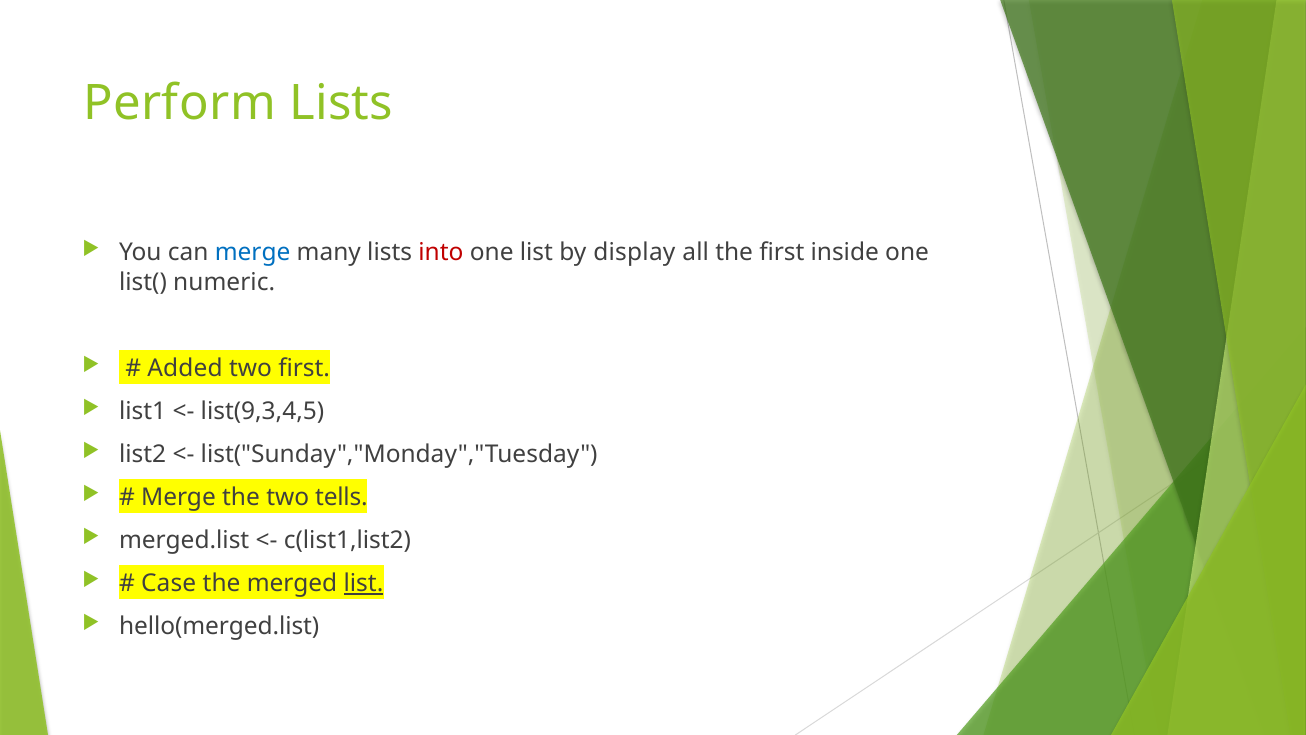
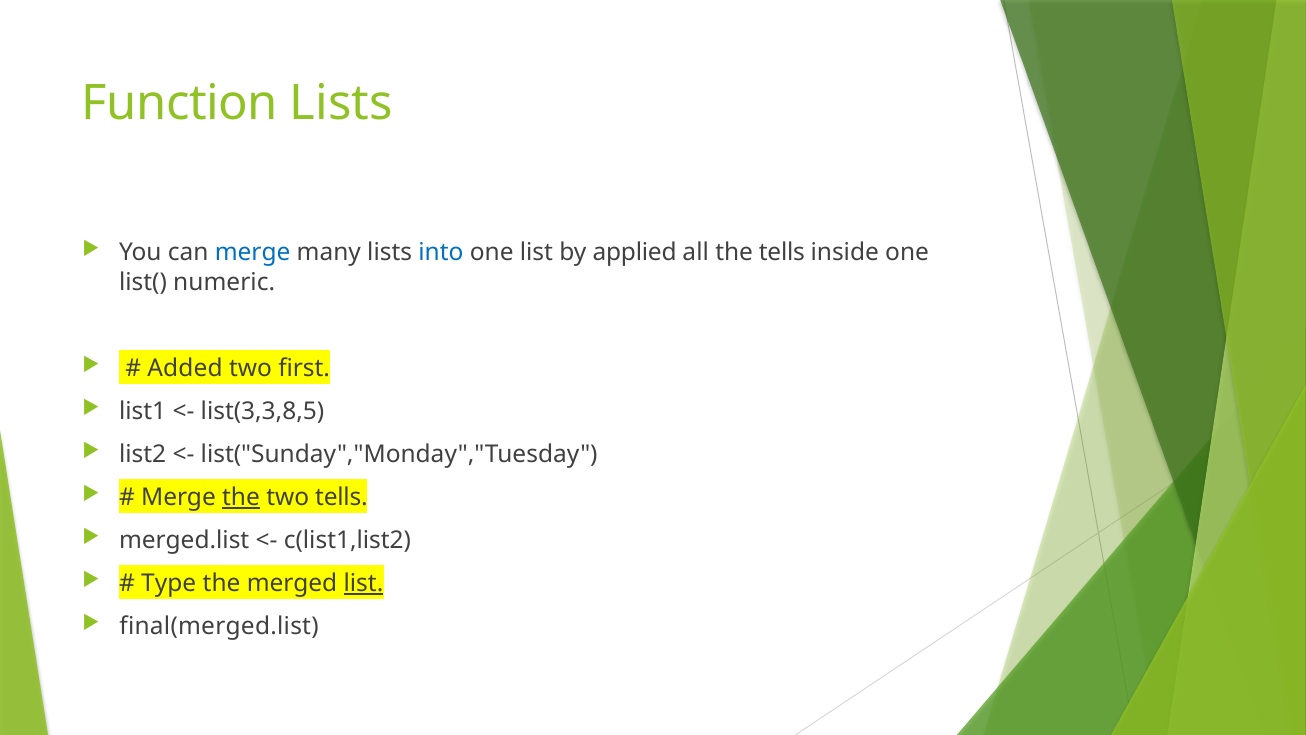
Perform: Perform -> Function (180, 103)
into colour: red -> blue (441, 253)
display: display -> applied (635, 253)
the first: first -> tells (782, 253)
list(9,3,4,5: list(9,3,4,5 -> list(3,3,8,5 (262, 411)
the underline: none -> present (241, 497)
Case: Case -> Type (169, 583)
hello(merged.list: hello(merged.list -> final(merged.list (219, 626)
